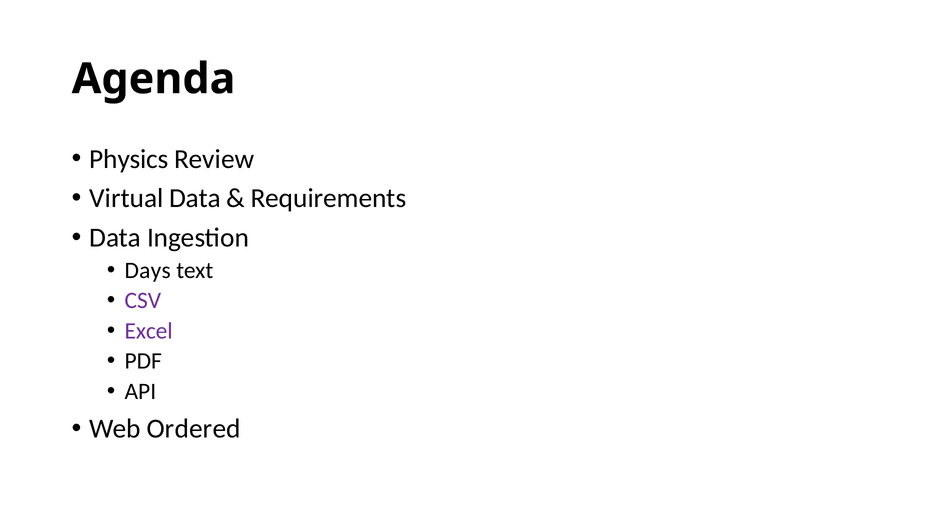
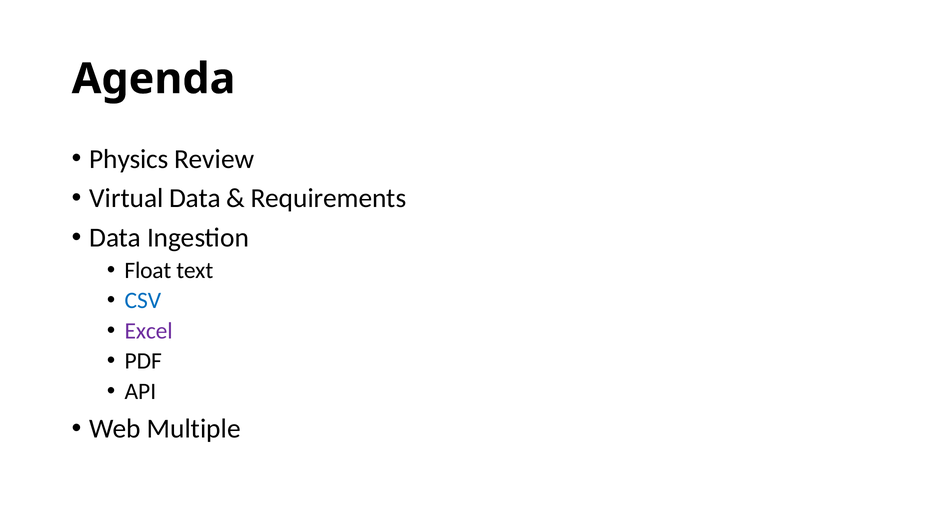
Days: Days -> Float (148, 270)
CSV colour: purple -> blue (143, 300)
Ordered: Ordered -> Multiple (194, 428)
